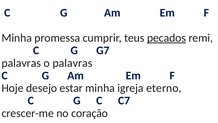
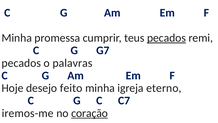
palavras: palavras -> pecados (21, 63)
estar: estar -> feito (71, 88)
crescer-me: crescer-me -> iremos-me (28, 113)
coração underline: none -> present (90, 113)
